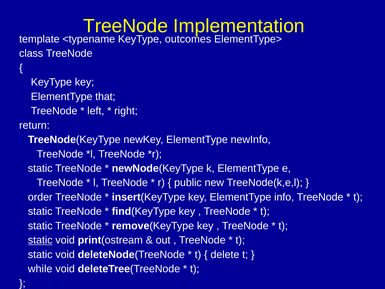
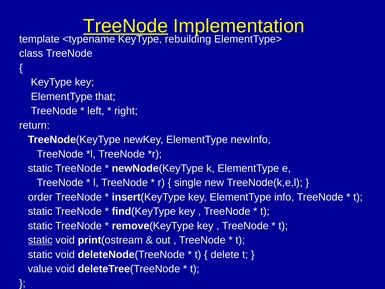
TreeNode underline: none -> present (126, 26)
outcomes: outcomes -> rebuilding (188, 39)
public: public -> single (188, 183)
while: while -> value (40, 269)
